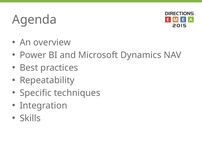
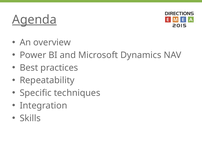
Agenda underline: none -> present (34, 20)
